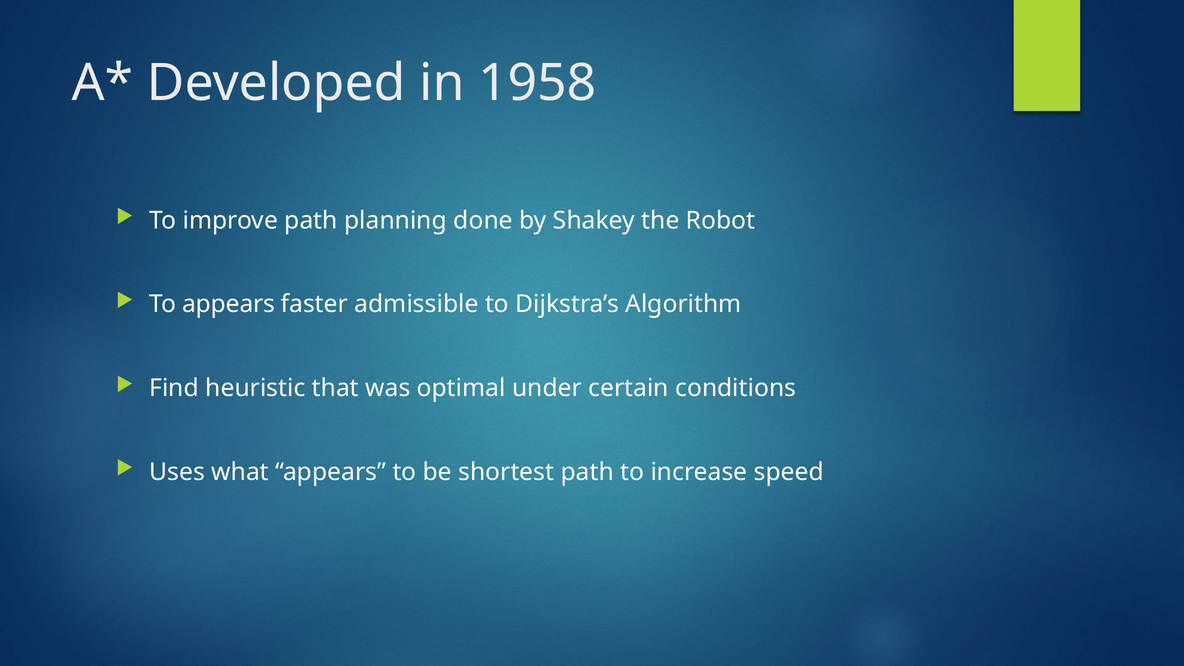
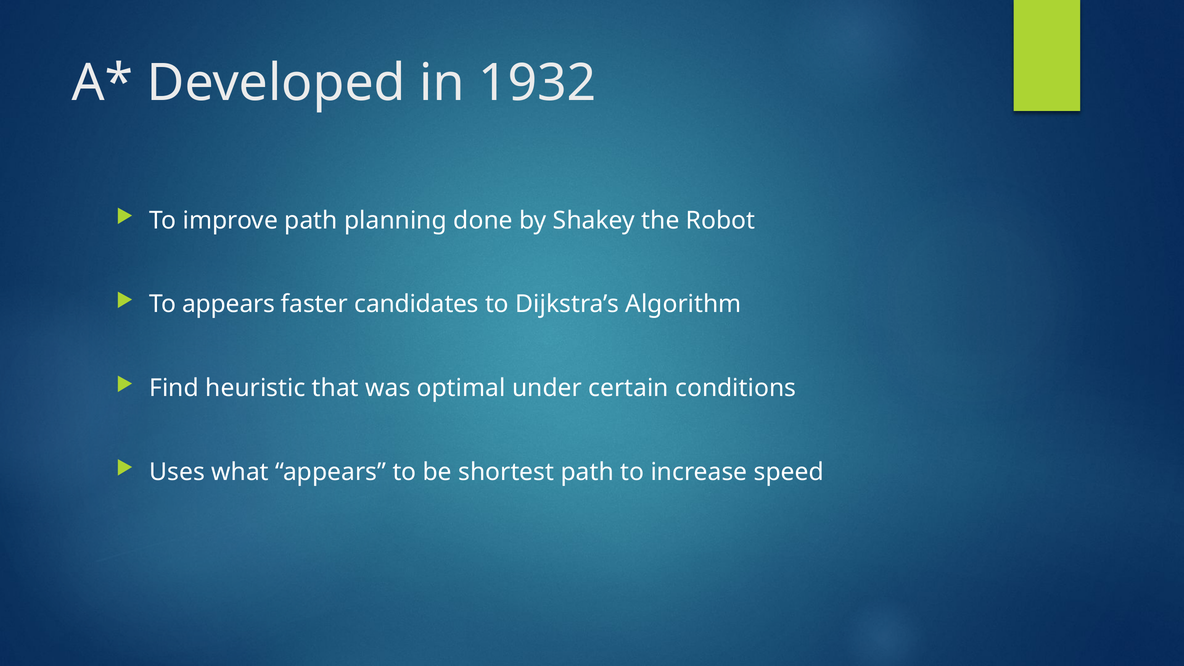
1958: 1958 -> 1932 (537, 83)
admissible: admissible -> candidates (417, 304)
